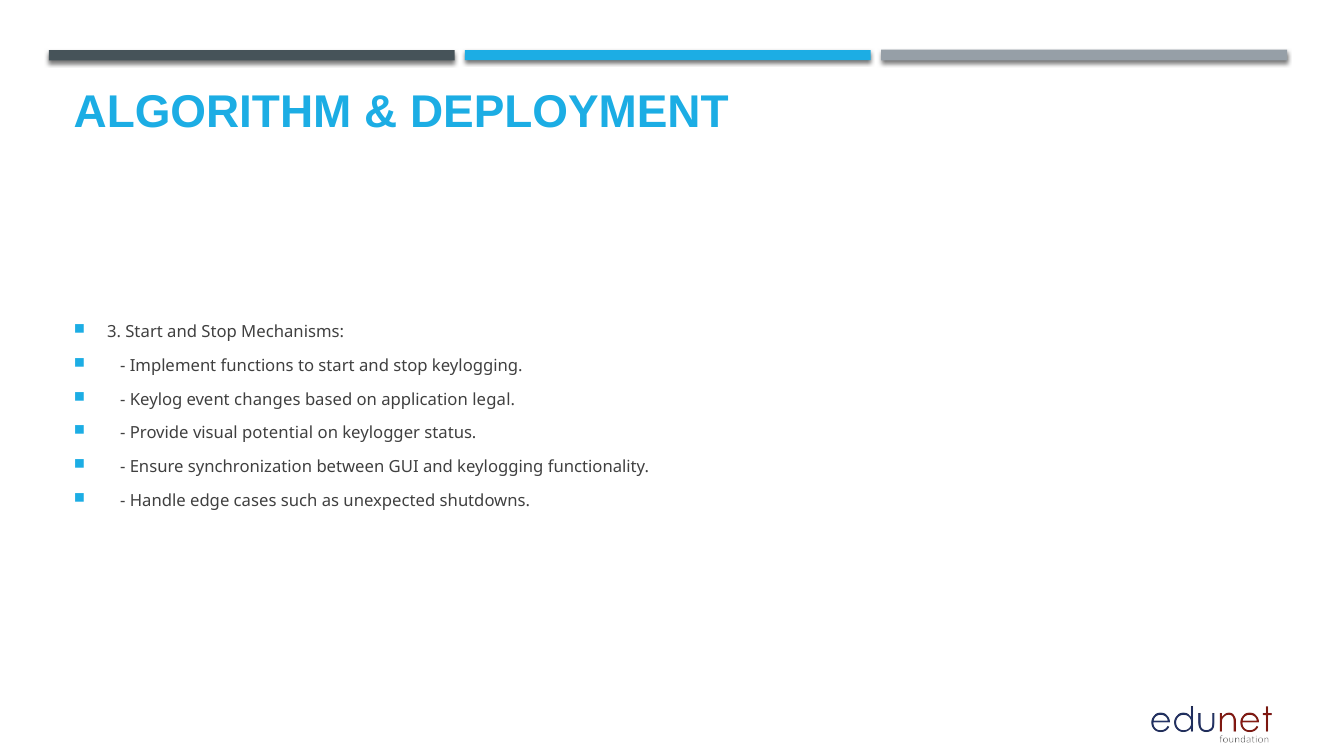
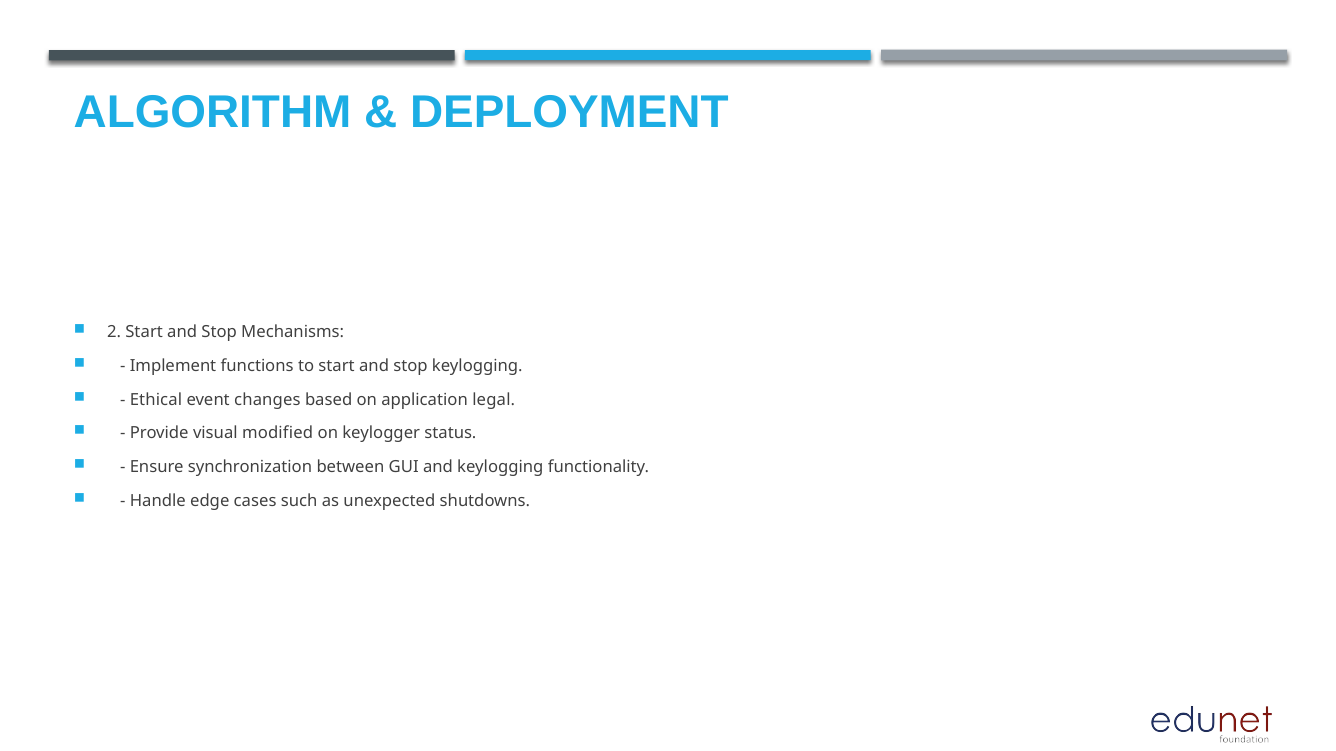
3: 3 -> 2 (114, 332)
Keylog: Keylog -> Ethical (156, 400)
potential: potential -> modified (278, 434)
